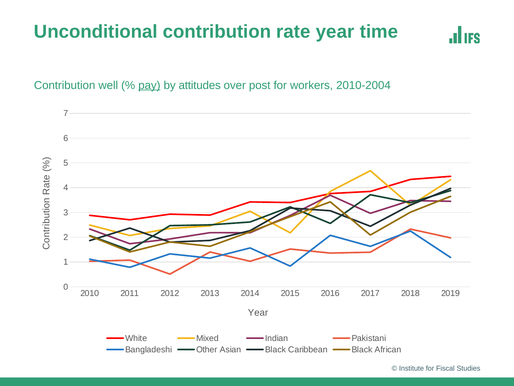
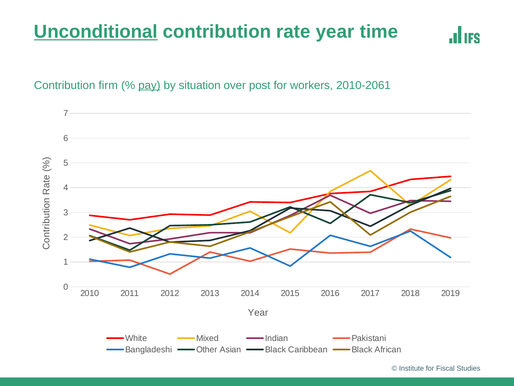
Unconditional underline: none -> present (96, 32)
well: well -> firm (108, 85)
attitudes: attitudes -> situation (200, 85)
2010-2004: 2010-2004 -> 2010-2061 (363, 85)
